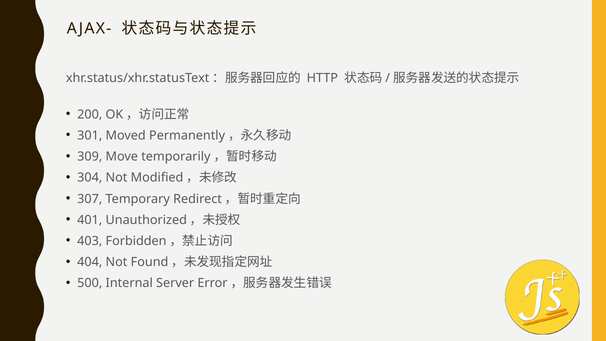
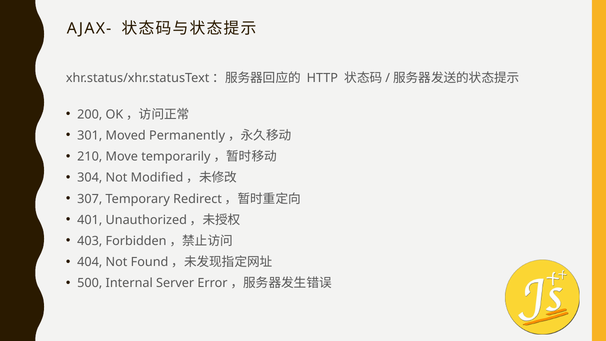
309: 309 -> 210 (90, 157)
